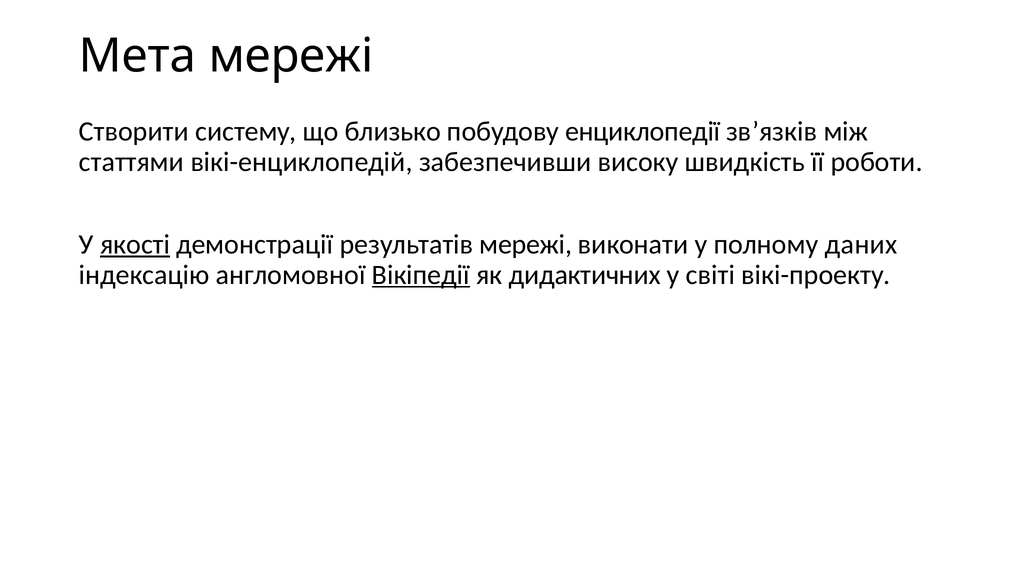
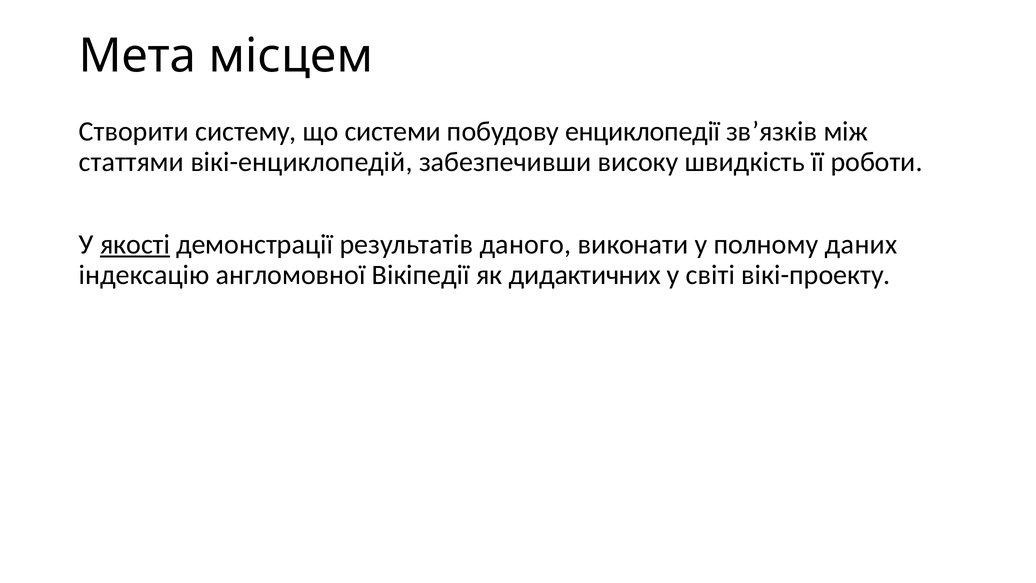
Мета мережі: мережі -> місцем (291, 56)
близько: близько -> системи (393, 132)
результатів мережі: мережі -> даного (525, 244)
Вікіпедії underline: present -> none (421, 275)
